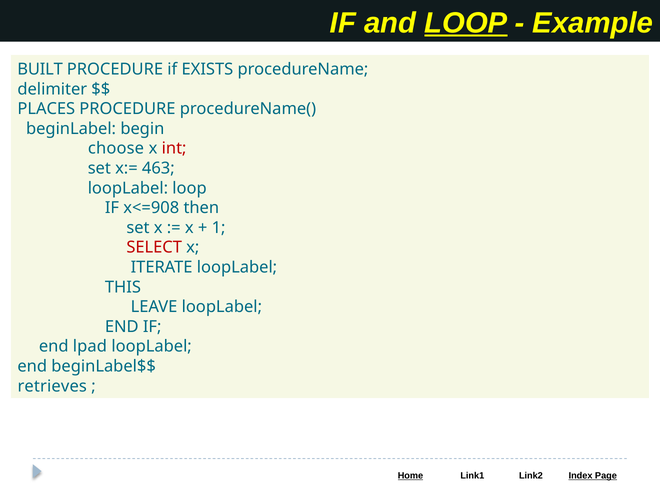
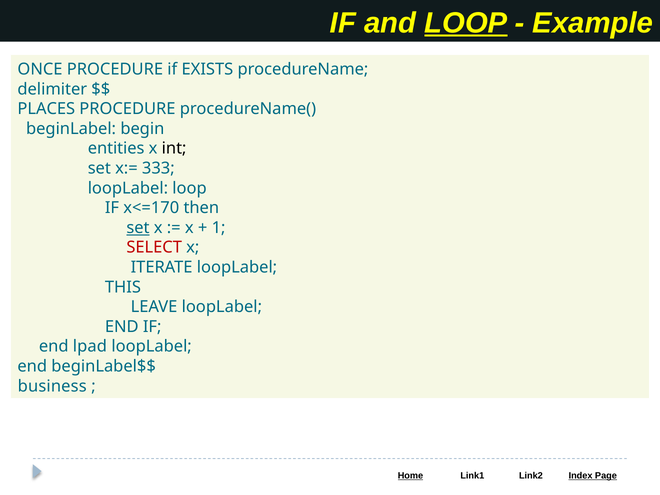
BUILT: BUILT -> ONCE (40, 69)
choose: choose -> entities (116, 148)
int colour: red -> black (174, 148)
463: 463 -> 333 (158, 168)
x<=908: x<=908 -> x<=170 (151, 208)
set underline: none -> present (138, 228)
retrieves: retrieves -> business (52, 386)
